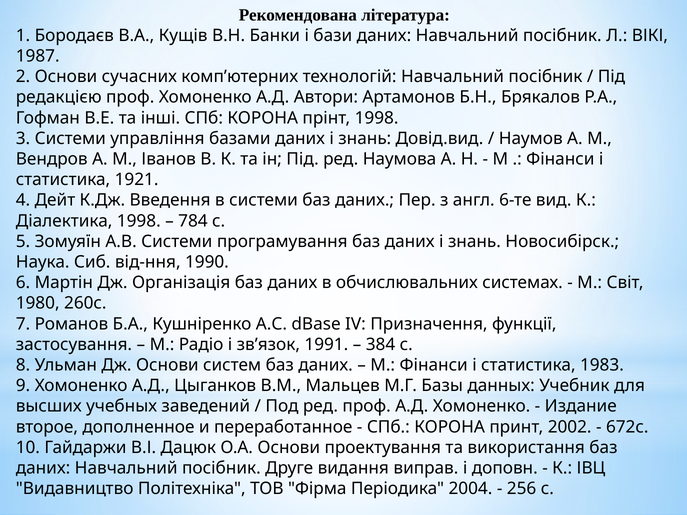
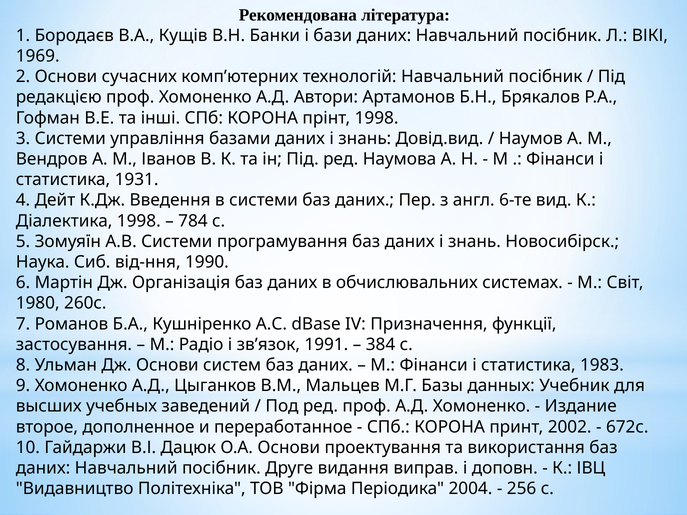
1987: 1987 -> 1969 (38, 56)
1921: 1921 -> 1931 (137, 180)
